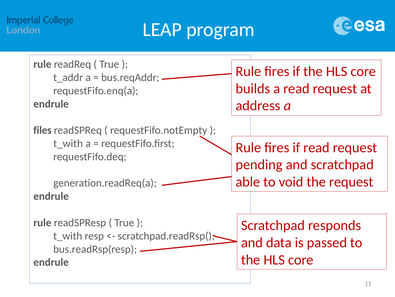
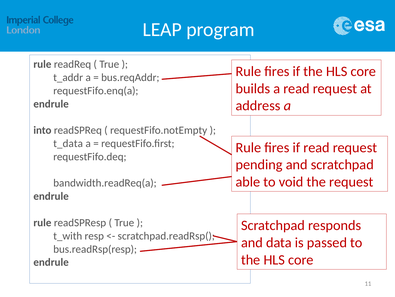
files: files -> into (42, 130)
t_with: t_with -> t_data (68, 143)
generation.readReq(a: generation.readReq(a -> bandwidth.readReq(a (105, 183)
